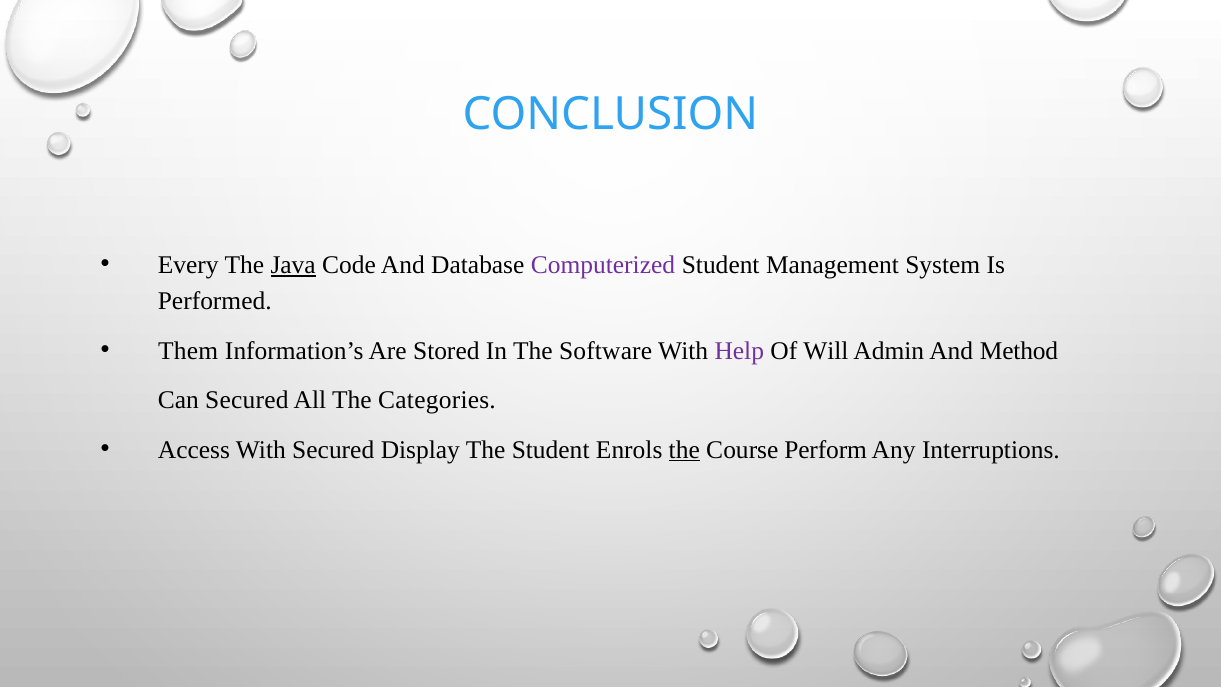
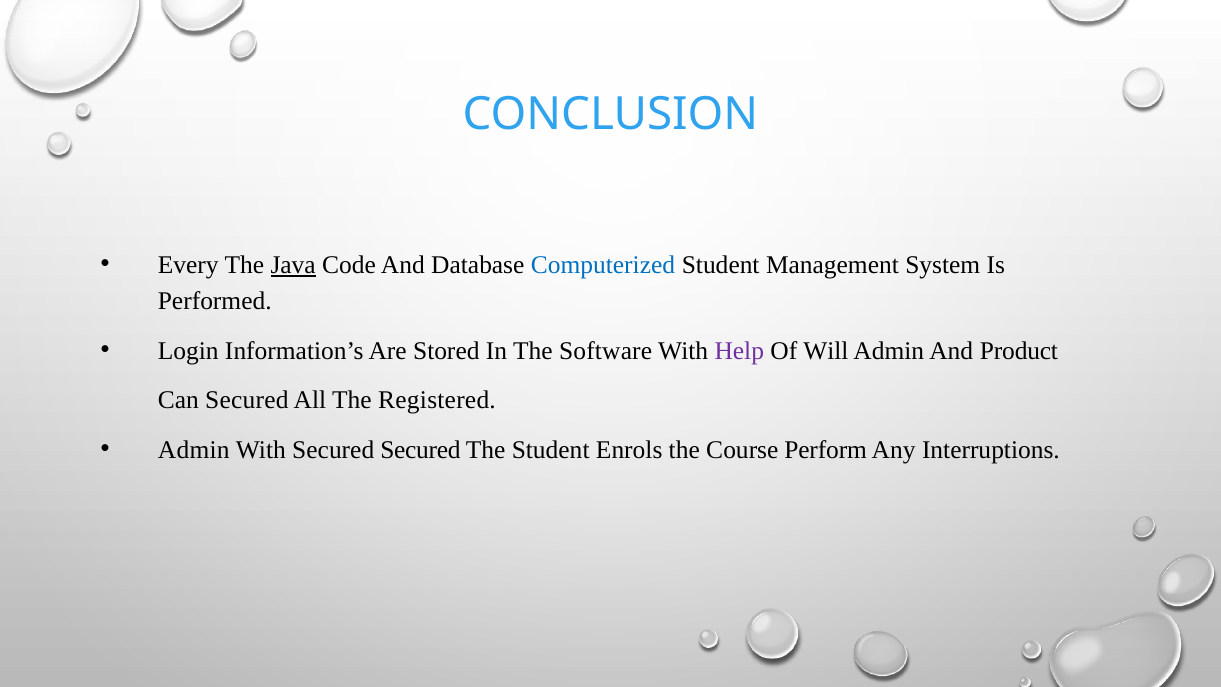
Computerized colour: purple -> blue (603, 265)
Them: Them -> Login (188, 351)
Method: Method -> Product (1019, 351)
Categories: Categories -> Registered (437, 400)
Access: Access -> Admin (194, 449)
Secured Display: Display -> Secured (420, 449)
the underline: present -> none (684, 449)
